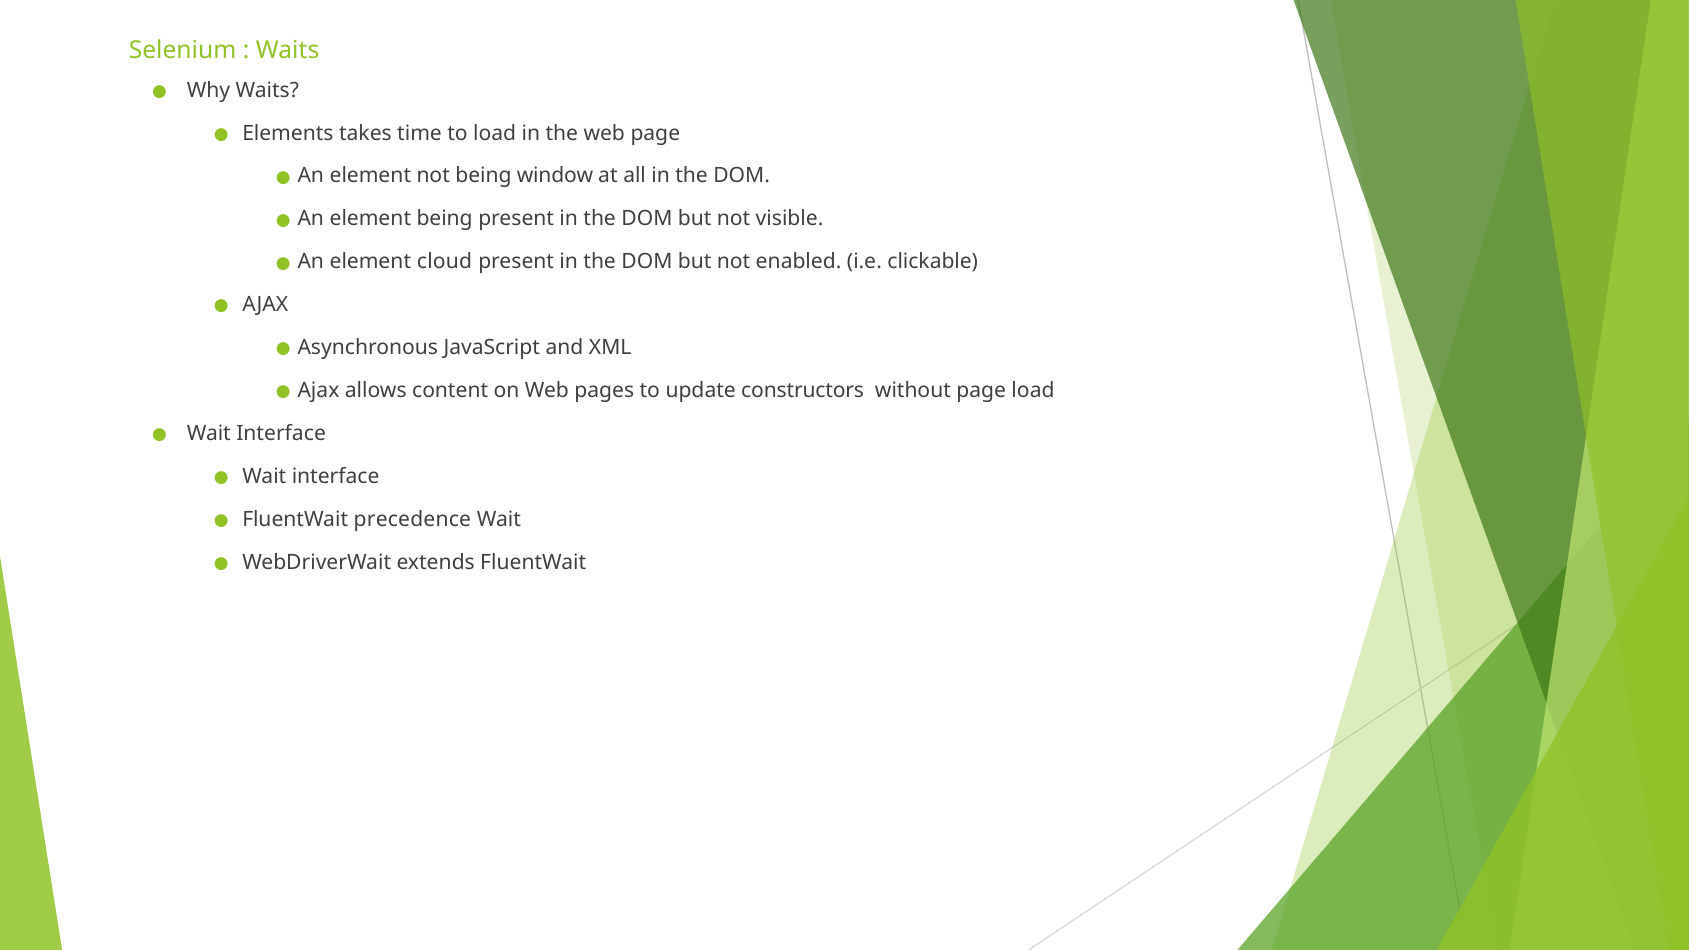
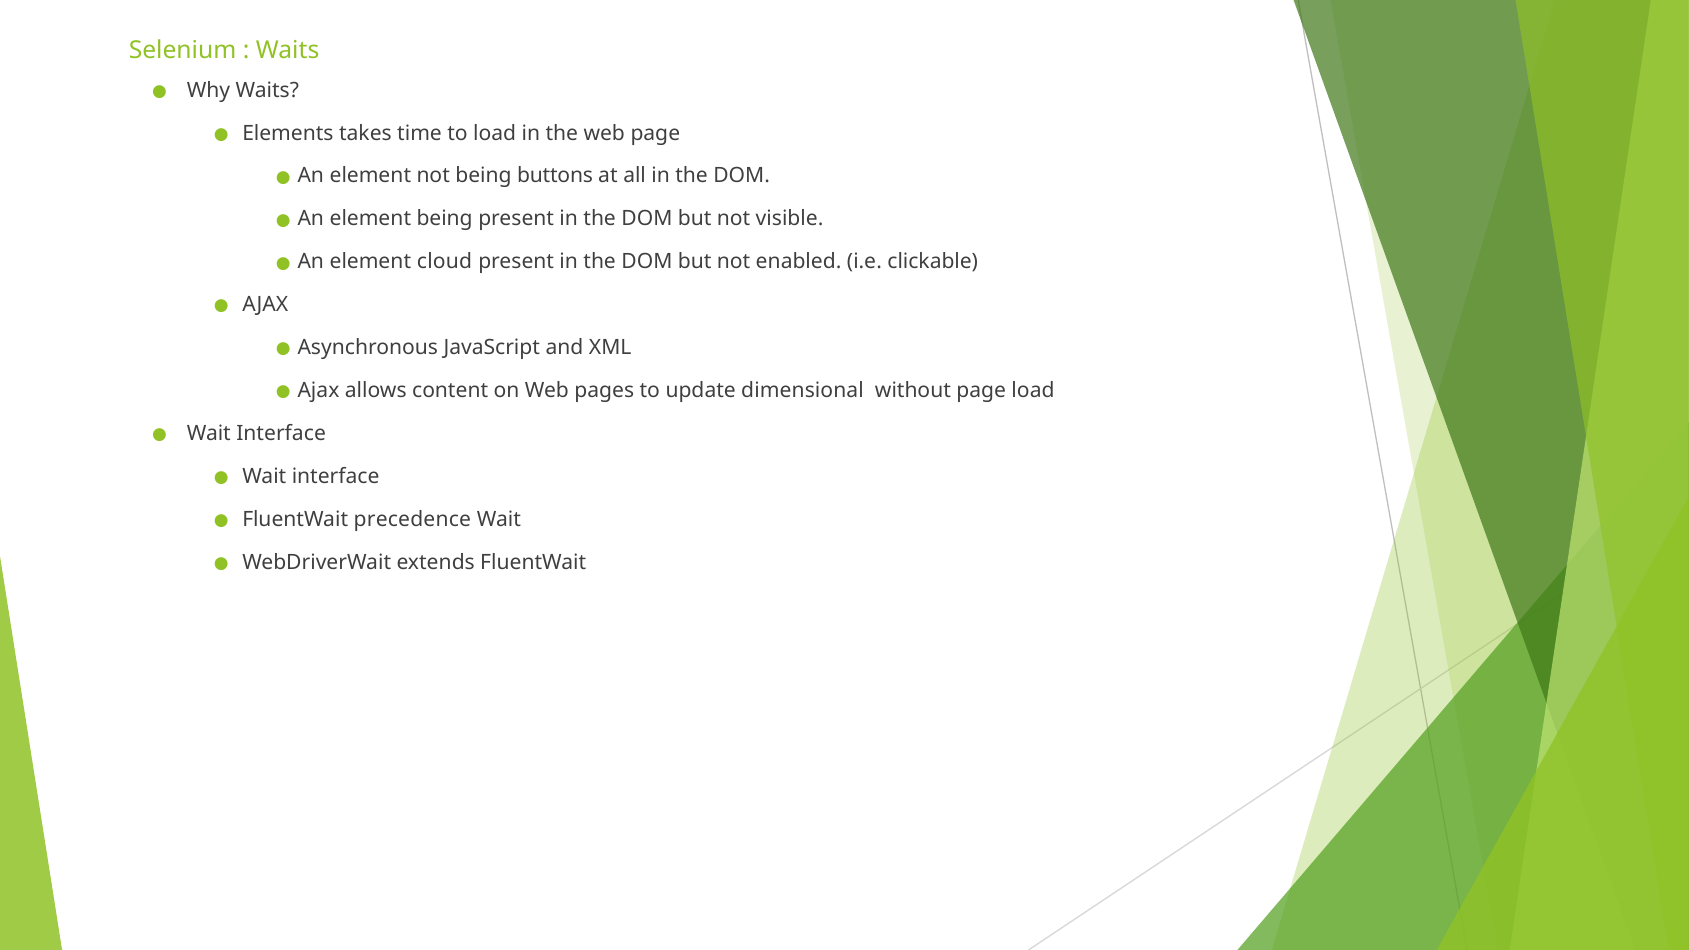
window: window -> buttons (555, 176)
constructors: constructors -> dimensional (803, 391)
